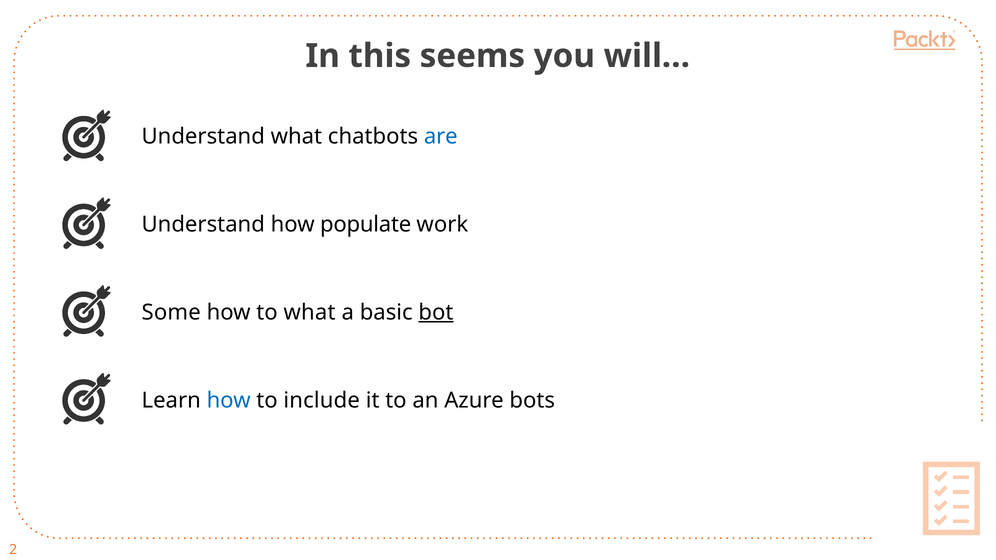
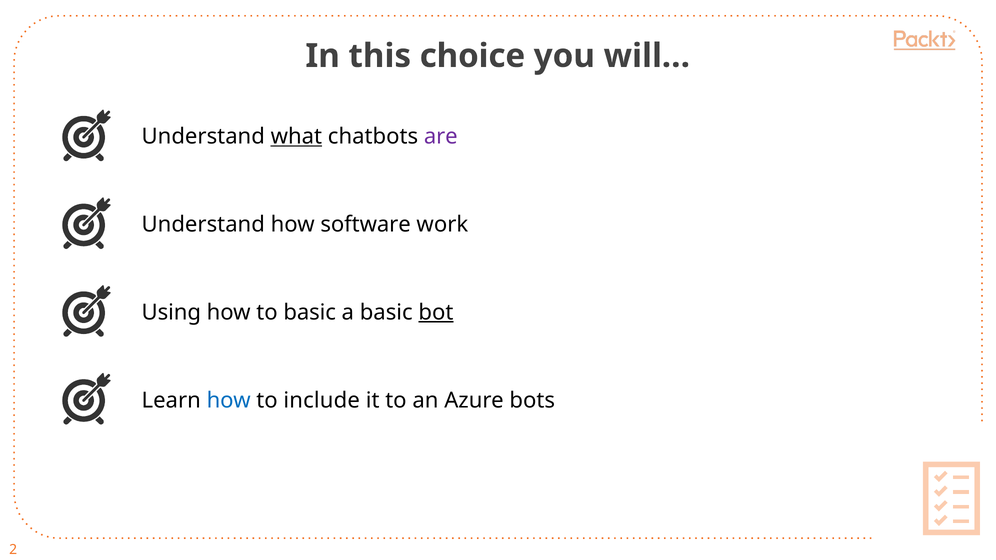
seems: seems -> choice (472, 56)
what underline: none -> present (296, 137)
are colour: blue -> purple (441, 137)
populate: populate -> software (366, 225)
Some: Some -> Using (171, 312)
to what: what -> basic (310, 312)
